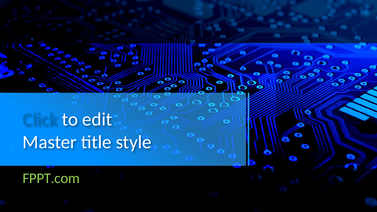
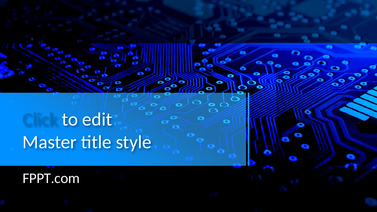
FPPT.com colour: light green -> white (51, 178)
